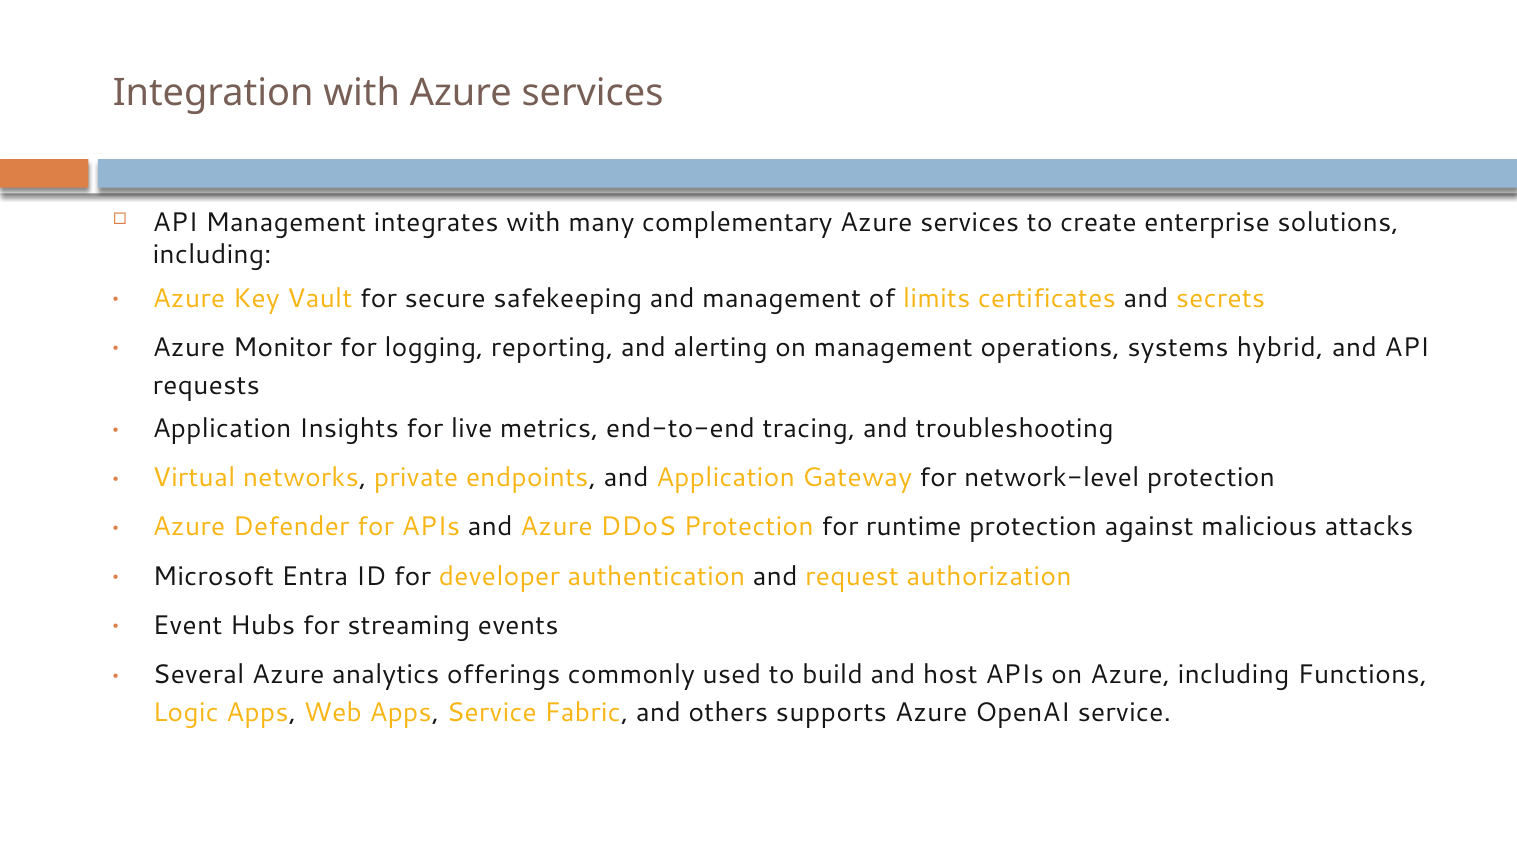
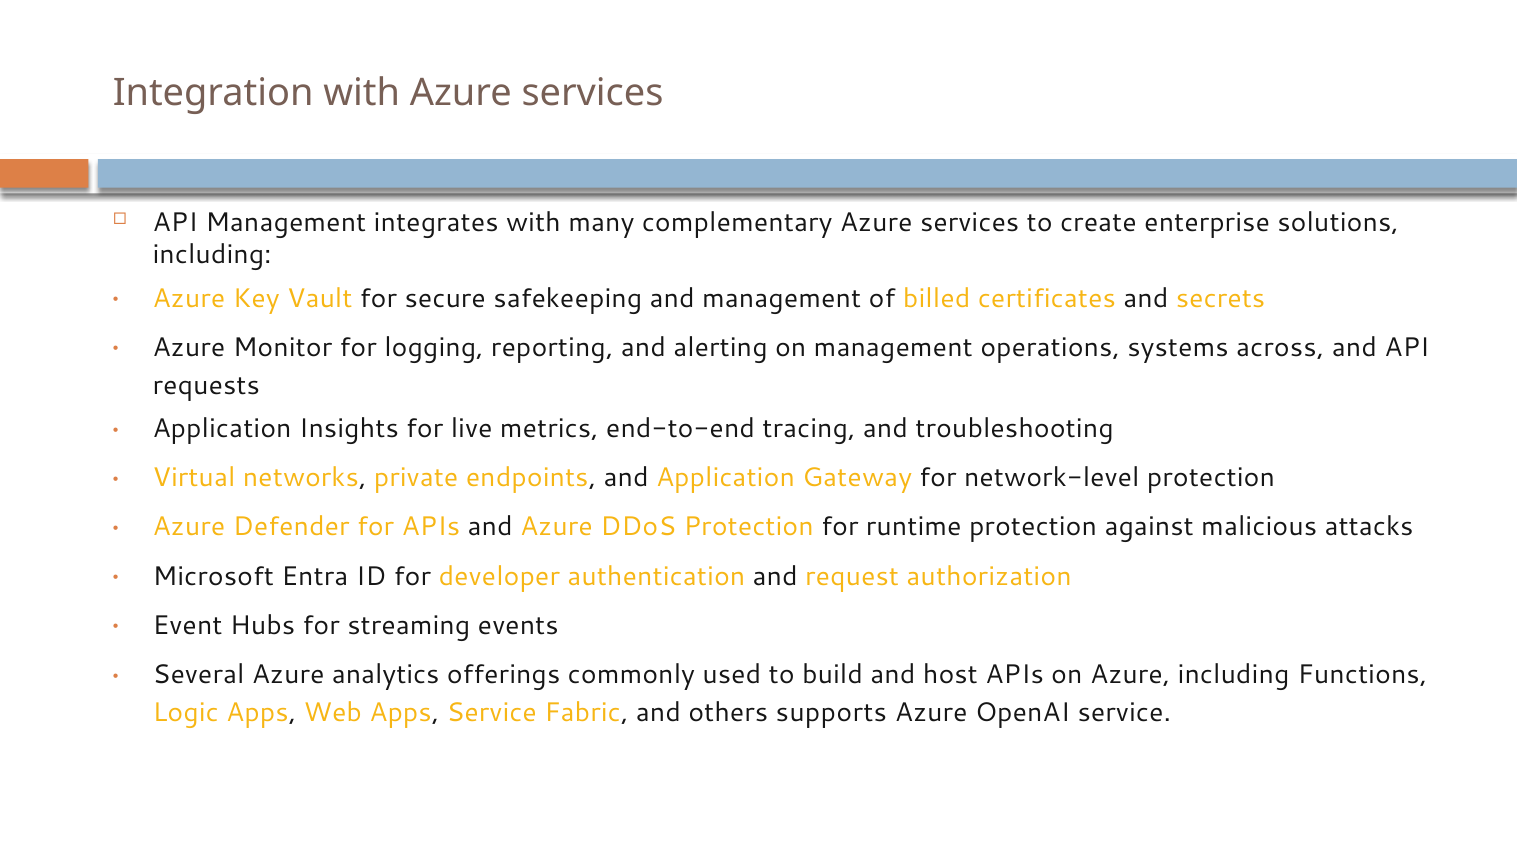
limits: limits -> billed (937, 298)
hybrid: hybrid -> across (1280, 347)
